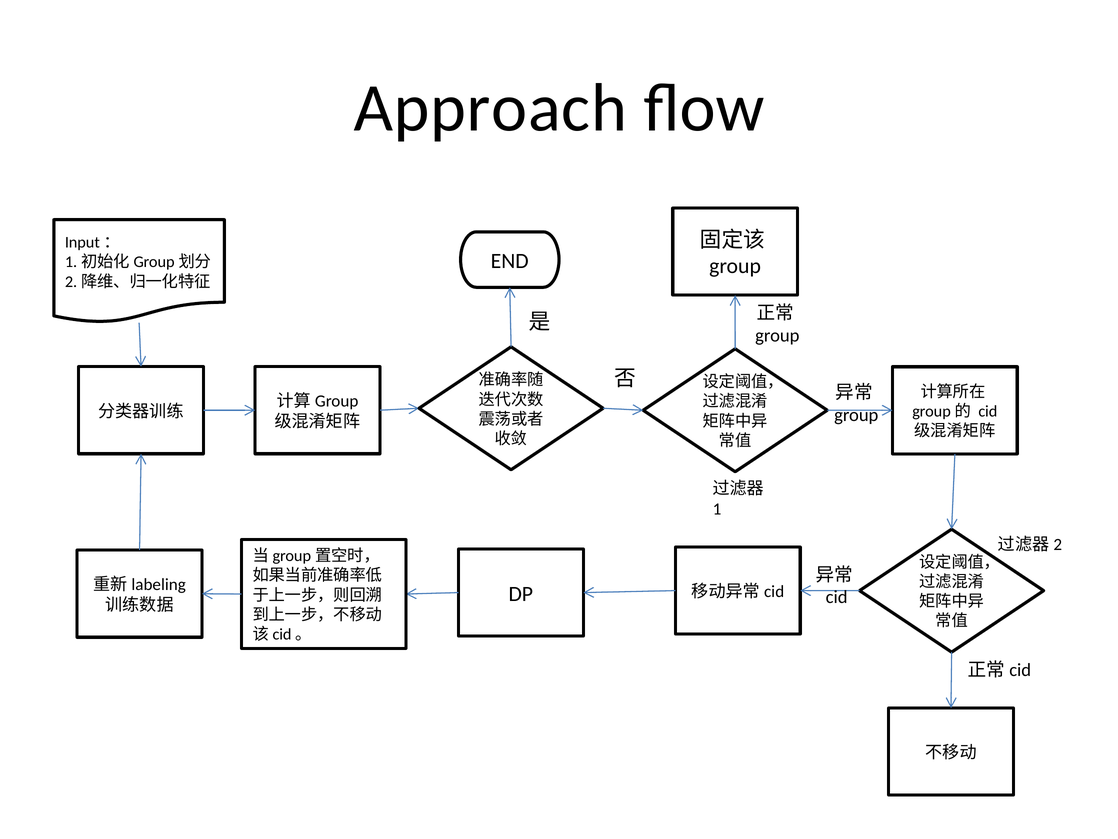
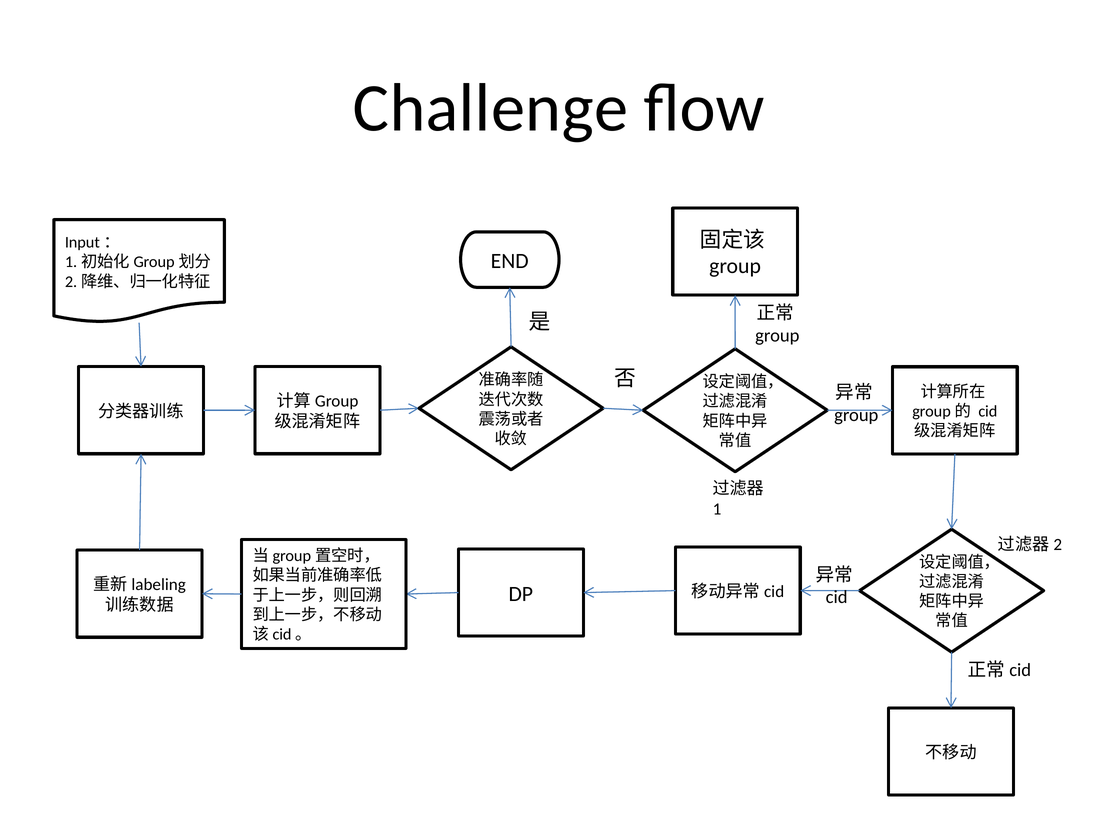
Approach: Approach -> Challenge (490, 108)
